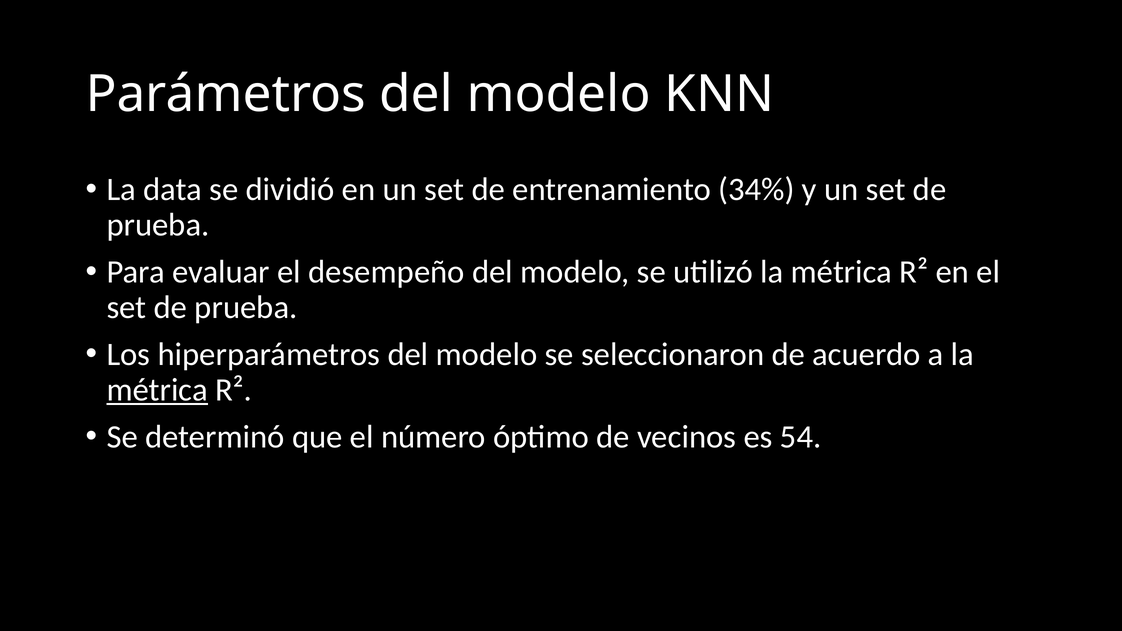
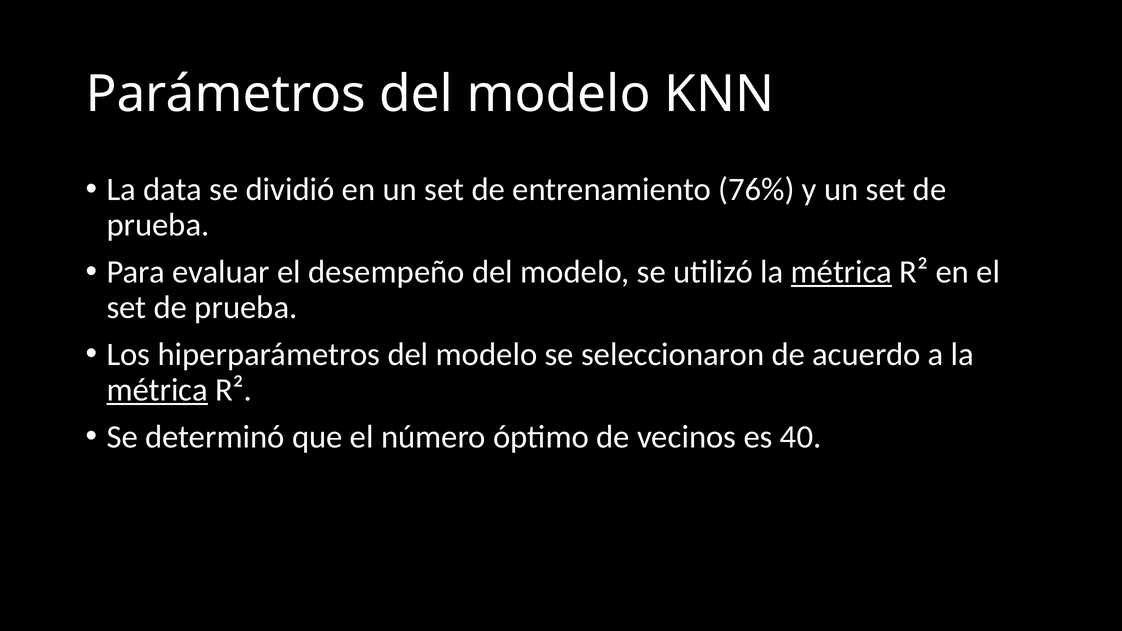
34%: 34% -> 76% (756, 190)
métrica underline: none -> present (841, 272)
54: 54 -> 40 (801, 437)
